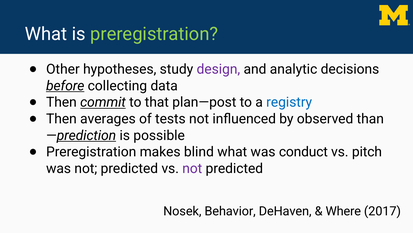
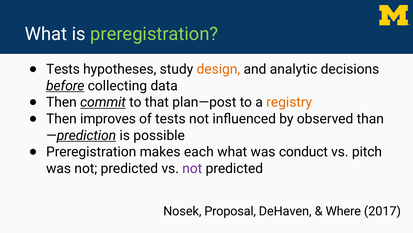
Other: Other -> Tests (63, 69)
design colour: purple -> orange (218, 69)
registry colour: blue -> orange (289, 102)
averages: averages -> improves (108, 119)
blind: blind -> each (199, 152)
Behavior: Behavior -> Proposal (230, 211)
